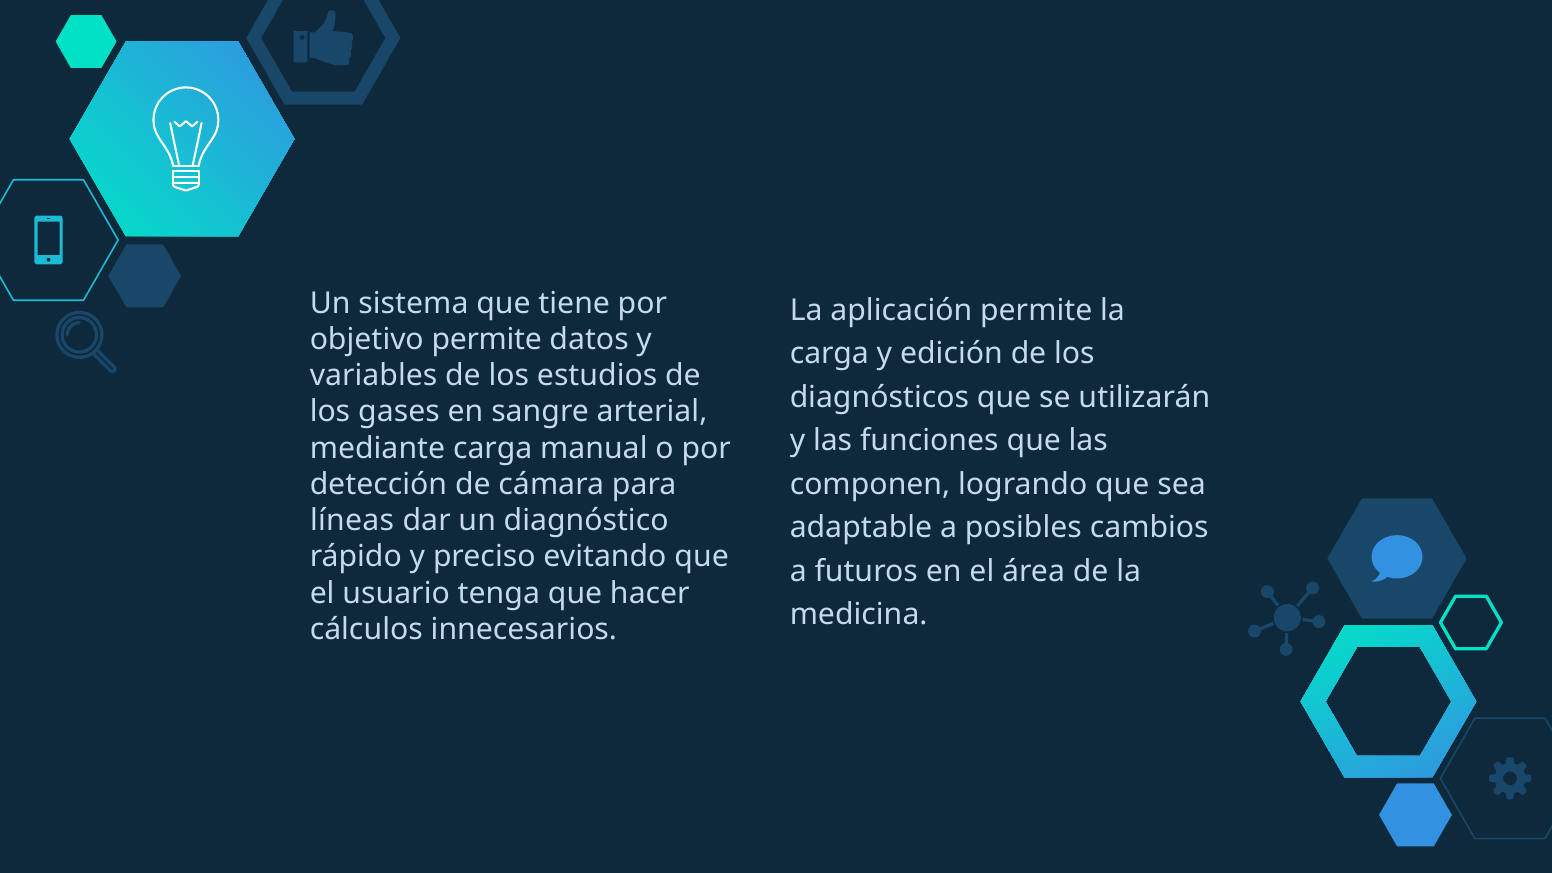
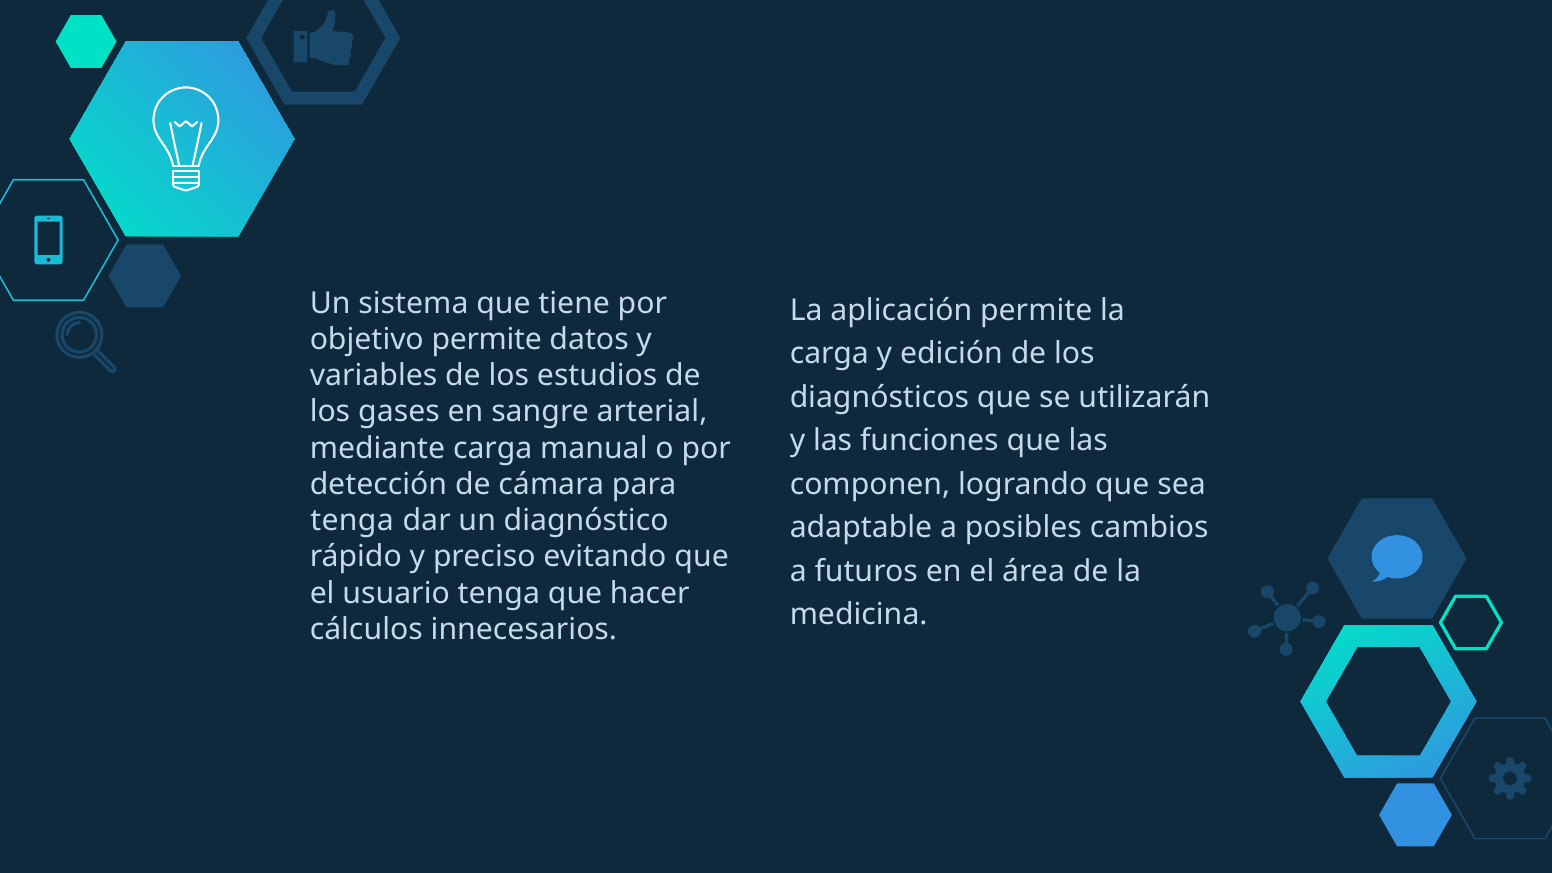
líneas: líneas -> tenga (352, 521)
